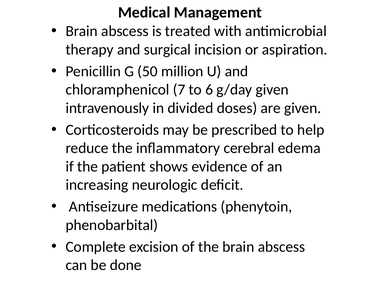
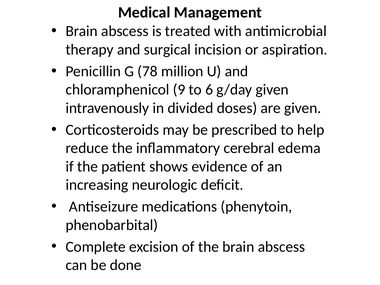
50: 50 -> 78 (148, 71)
7: 7 -> 9 (179, 90)
